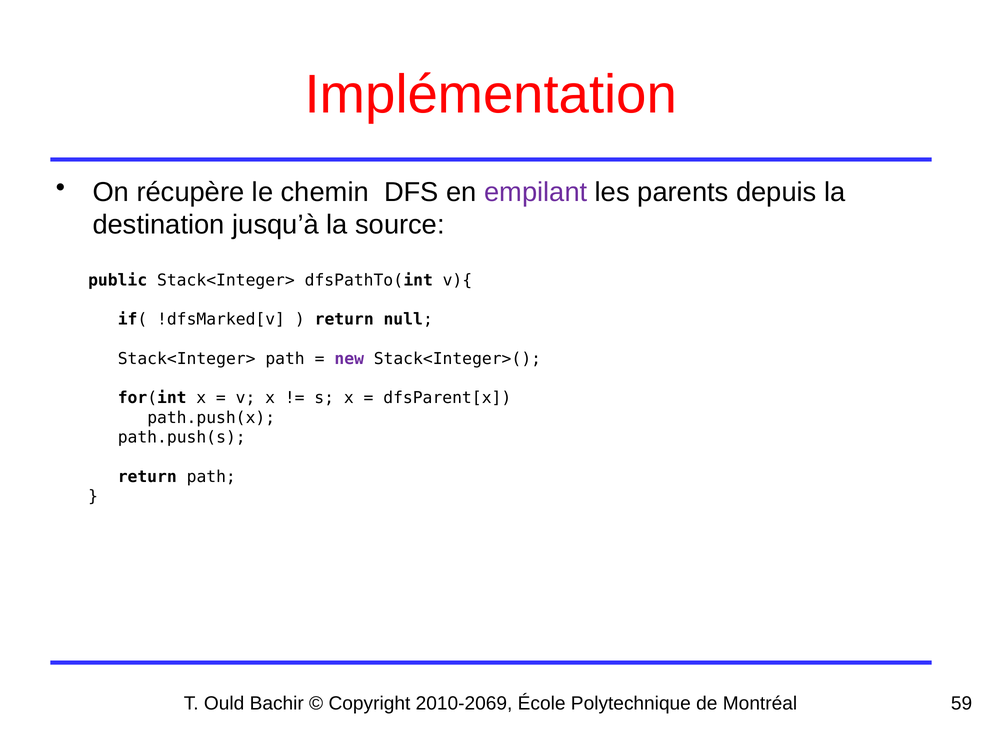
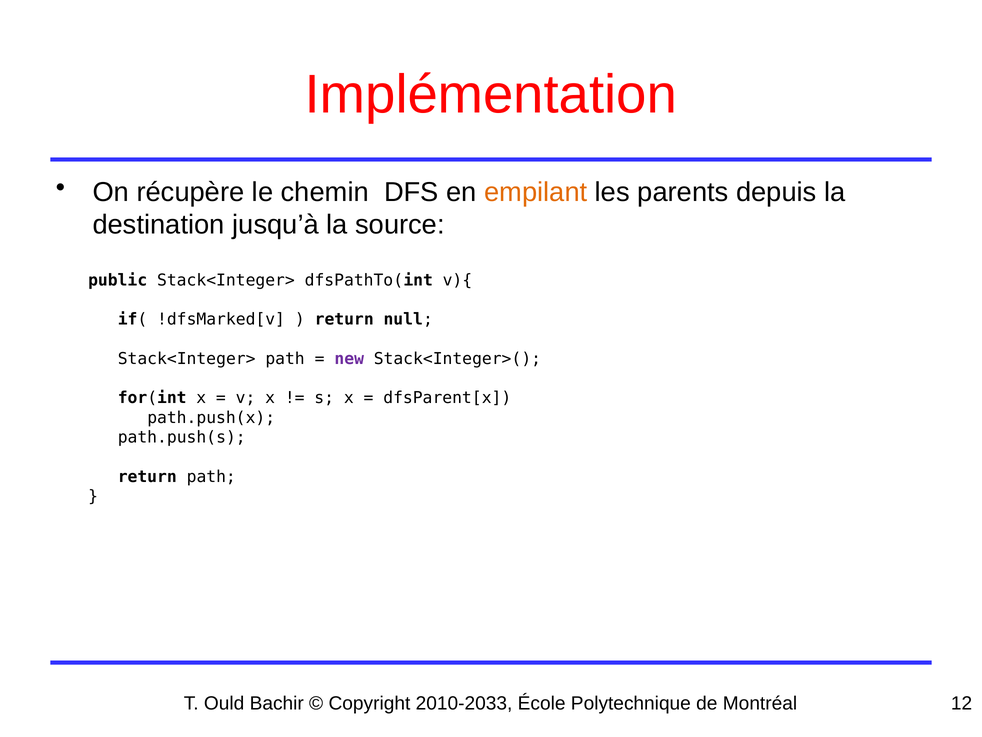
empilant colour: purple -> orange (536, 192)
2010-2069: 2010-2069 -> 2010-2033 (464, 703)
59: 59 -> 12 (962, 703)
